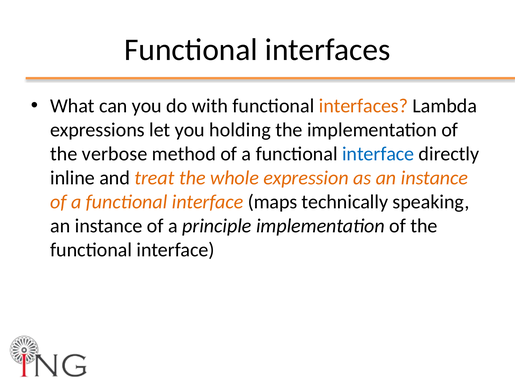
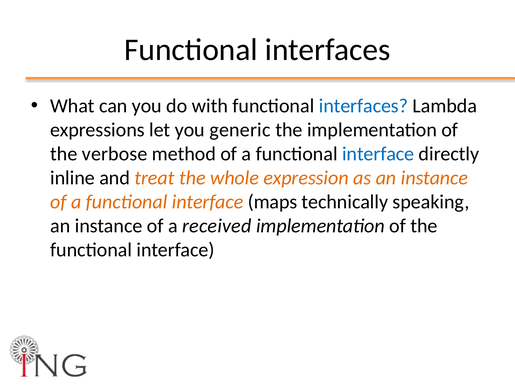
interfaces colour: orange -> blue (363, 106)
holding: holding -> generic (240, 130)
principle: principle -> received (217, 226)
